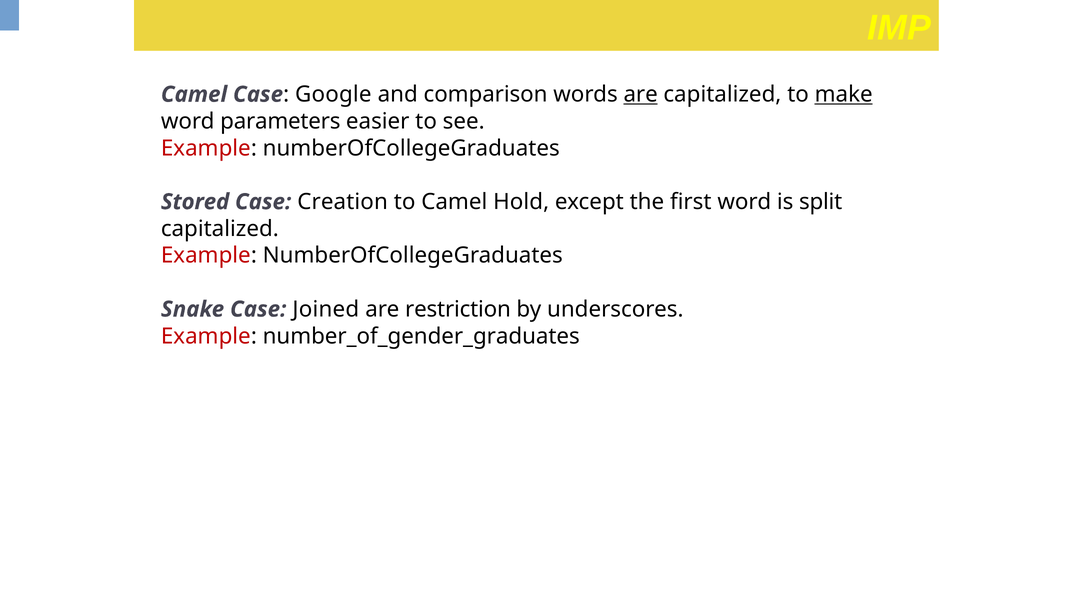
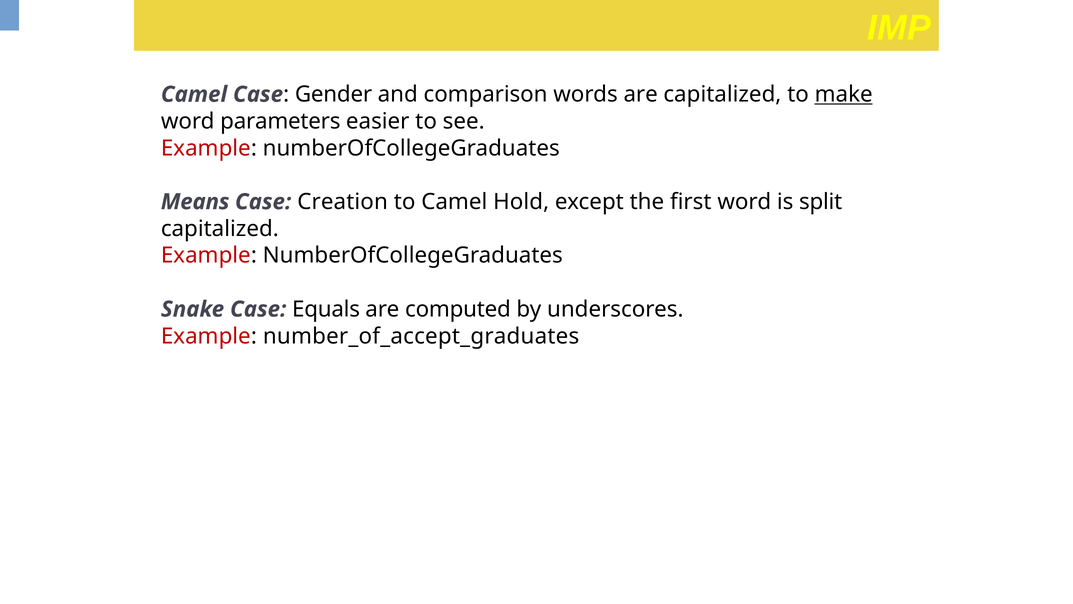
Google: Google -> Gender (334, 94)
are underline: present -> none (641, 94)
Stored: Stored -> Means (195, 202)
Joined: Joined -> Equals (326, 309)
restriction: restriction -> computed (458, 309)
number_of_gender_graduates: number_of_gender_graduates -> number_of_accept_graduates (421, 336)
